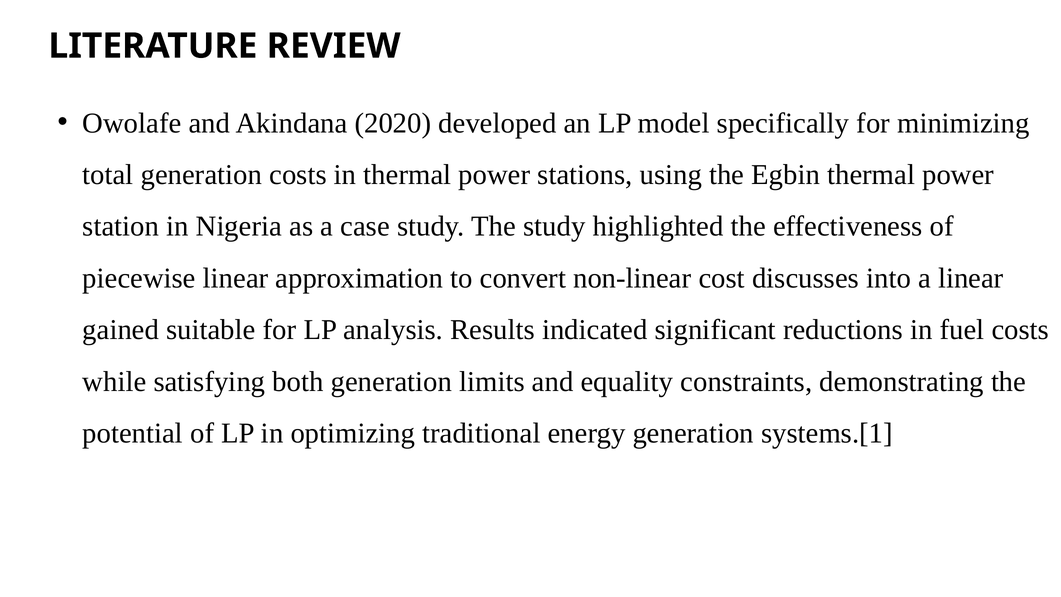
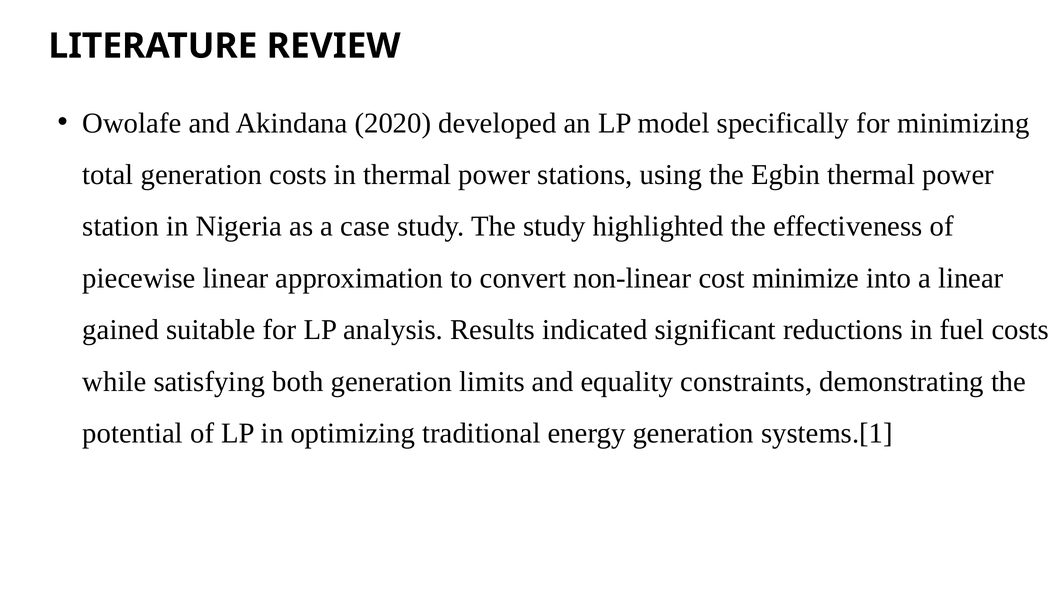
discusses: discusses -> minimize (806, 278)
